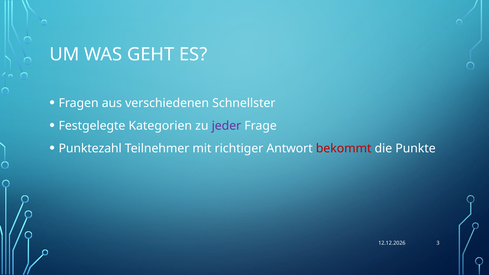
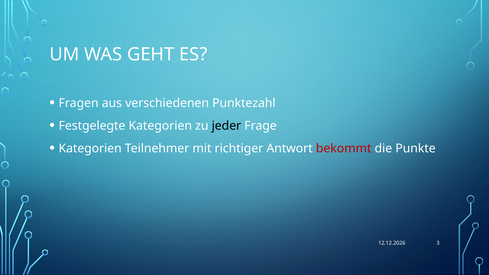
Schnellster: Schnellster -> Punktezahl (244, 103)
jeder colour: purple -> black (226, 126)
Punktezahl: Punktezahl -> Kategorien (90, 149)
